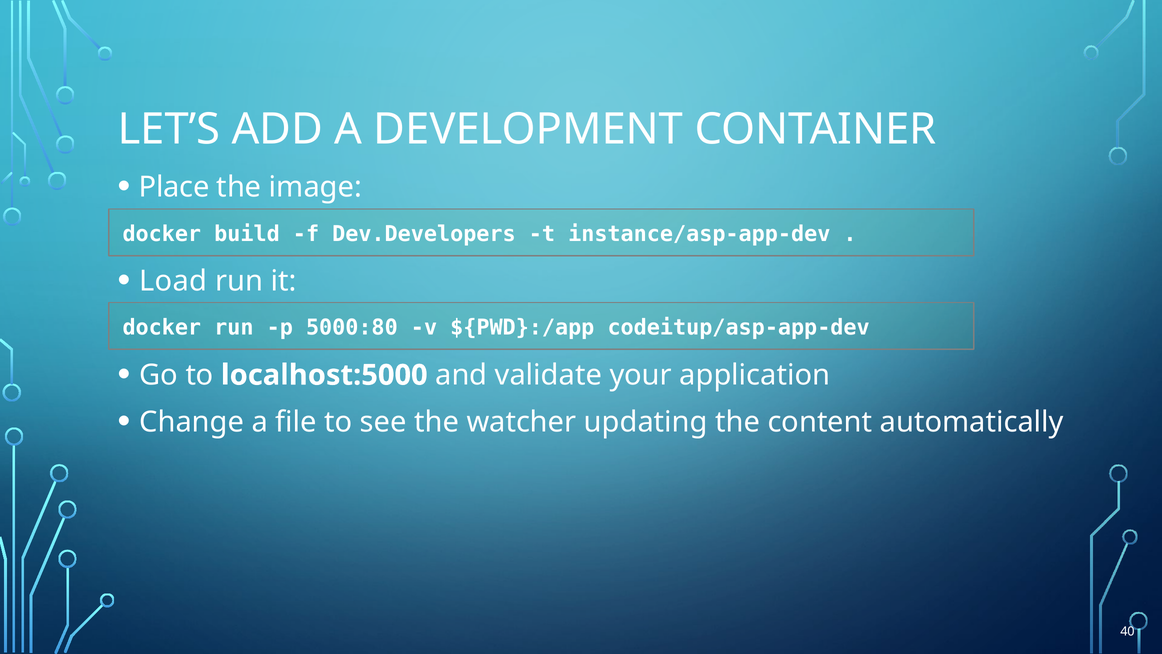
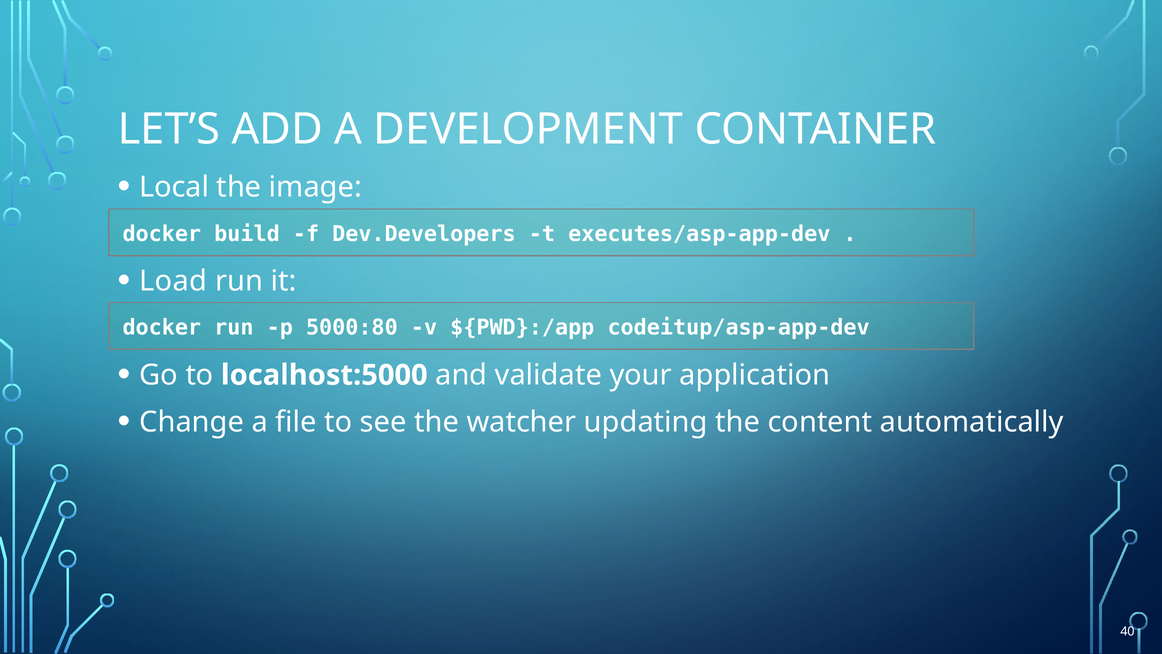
Place: Place -> Local (174, 187)
instance/asp-app-dev: instance/asp-app-dev -> executes/asp-app-dev (699, 234)
